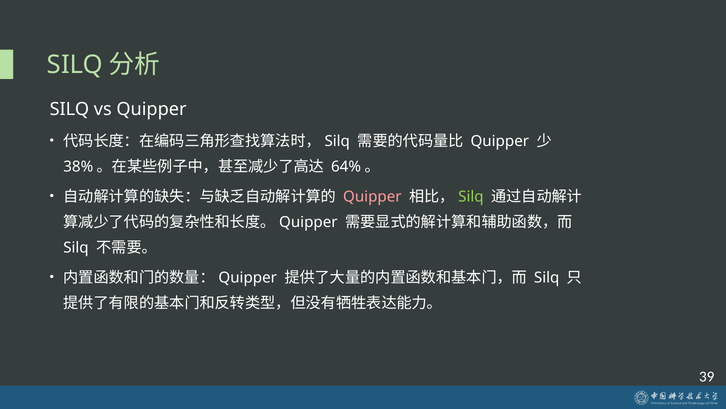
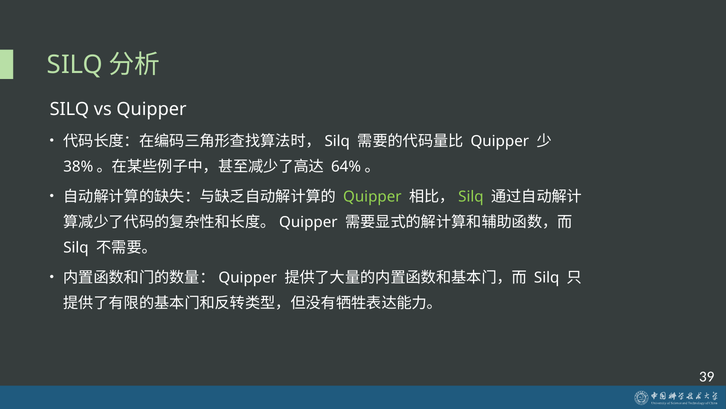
Quipper colour: pink -> light green (372, 196)
